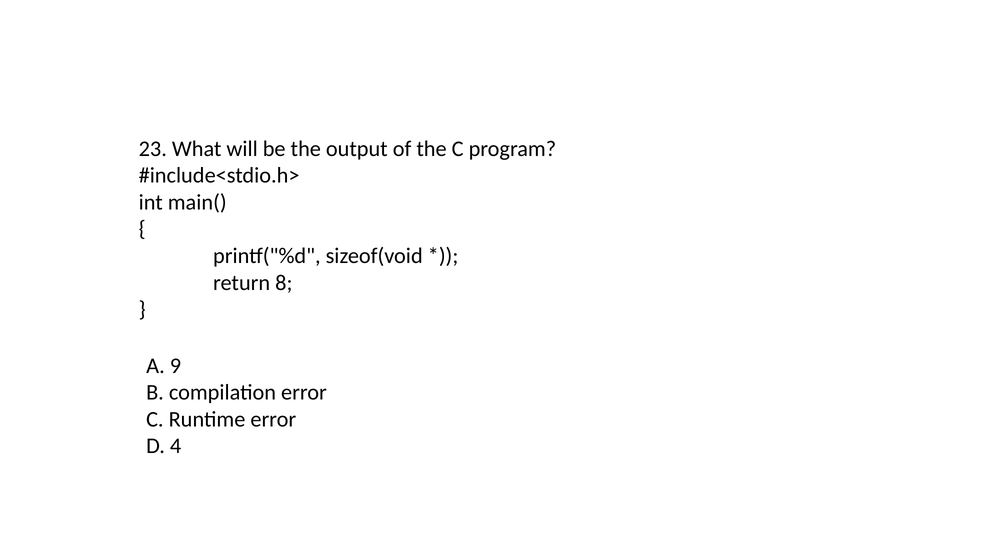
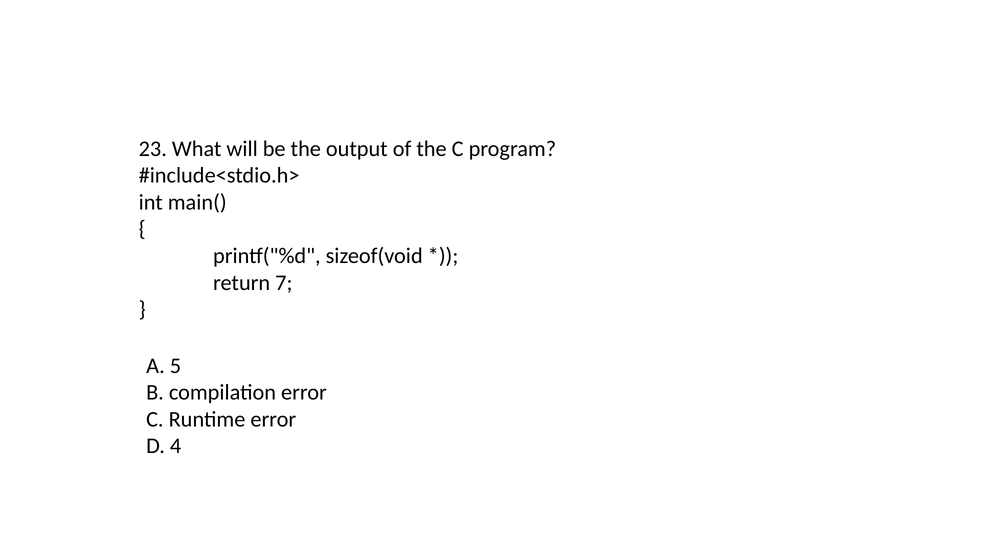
8: 8 -> 7 (284, 283)
9: 9 -> 5 (175, 366)
